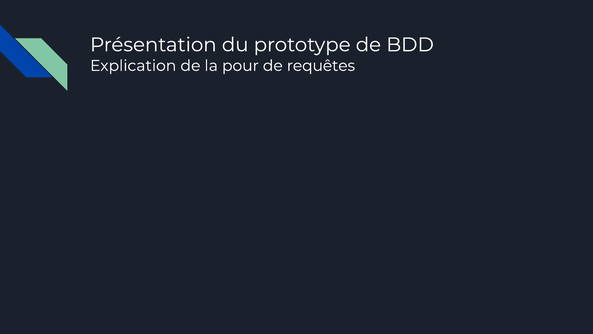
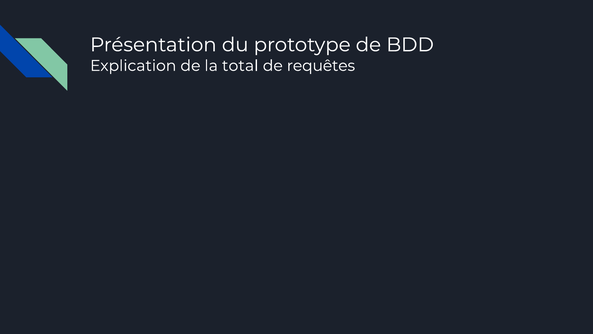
pour: pour -> total (240, 66)
